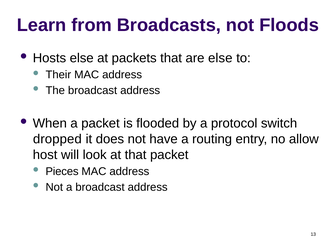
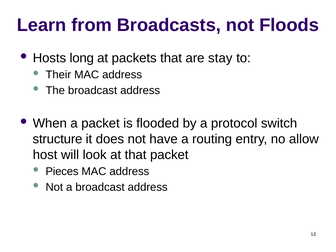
Hosts else: else -> long (82, 58)
are else: else -> stay (220, 58)
dropped: dropped -> structure (57, 139)
